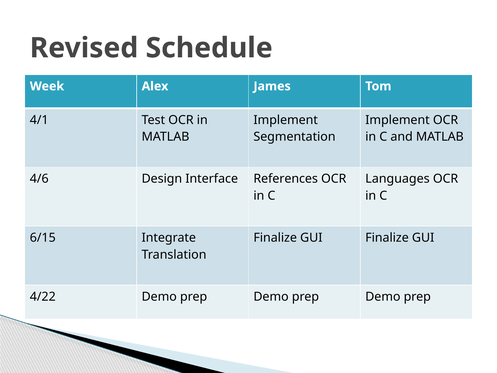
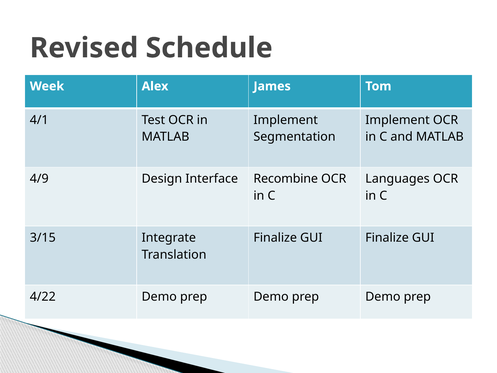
4/6: 4/6 -> 4/9 (39, 179)
References: References -> Recombine (286, 179)
6/15: 6/15 -> 3/15 (43, 238)
